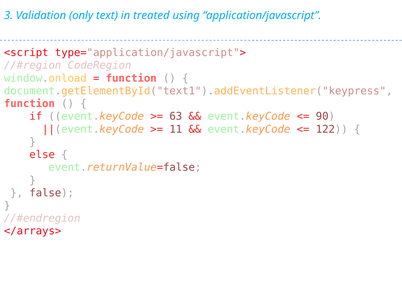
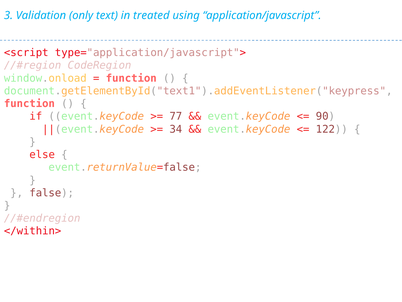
63: 63 -> 77 (176, 116)
11: 11 -> 34 (176, 129)
</arrays>: </arrays> -> </within> (33, 231)
